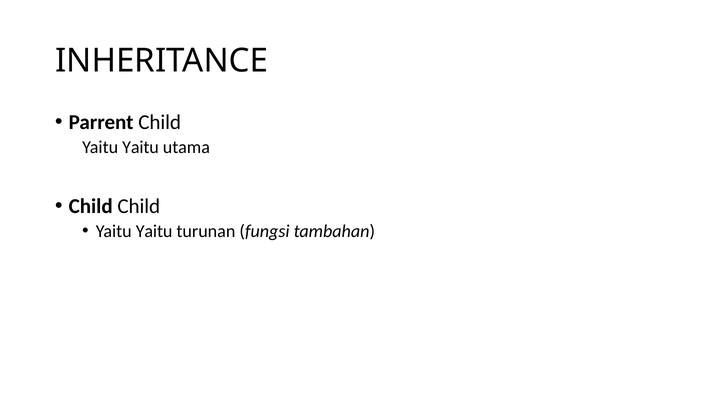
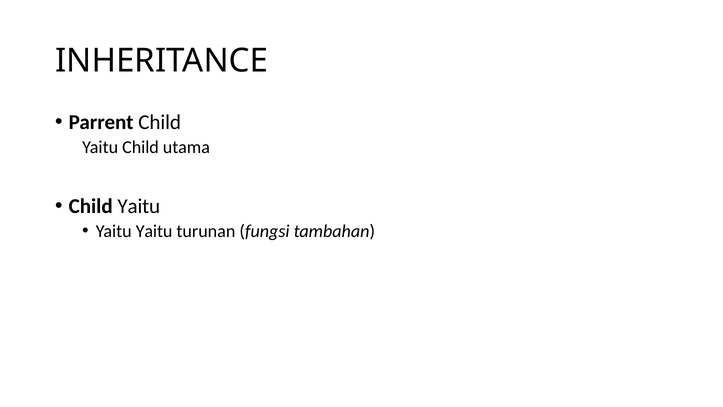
Yaitu: Yaitu -> Child (141, 147)
Child: Child -> Yaitu (139, 206)
